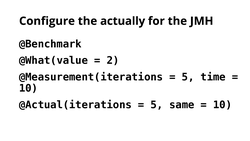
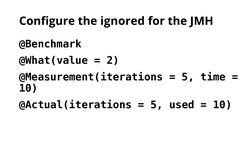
actually: actually -> ignored (123, 21)
same: same -> used (182, 105)
